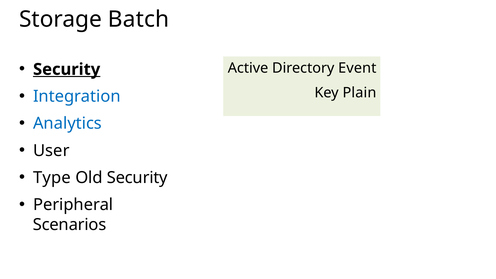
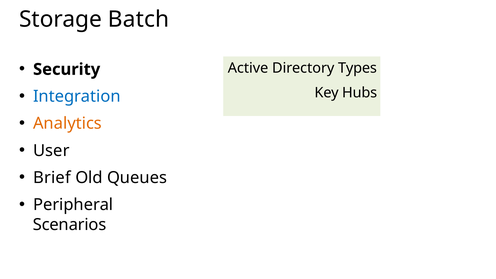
Security underline: present -> none (67, 69)
Event: Event -> Types (357, 68)
Plain: Plain -> Hubs (360, 93)
Analytics colour: blue -> orange (67, 124)
Type: Type -> Brief (52, 178)
Old Security: Security -> Queues (137, 178)
